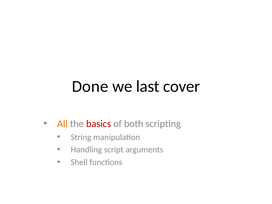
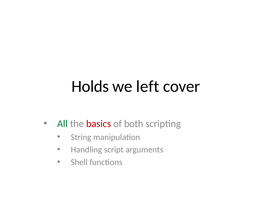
Done: Done -> Holds (90, 86)
last: last -> left (148, 86)
All colour: orange -> green (62, 124)
